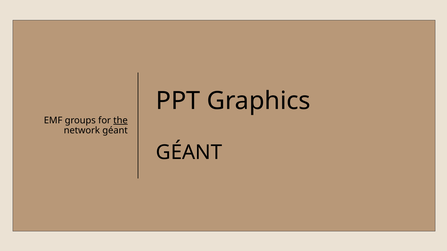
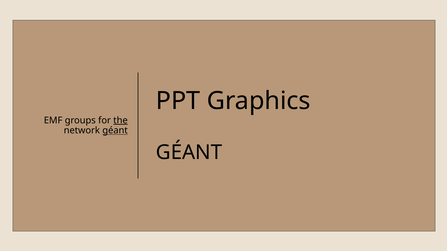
géant underline: none -> present (115, 131)
